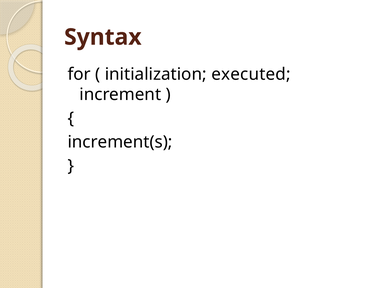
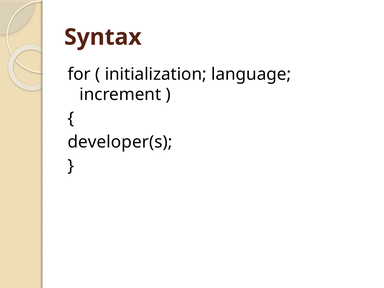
executed: executed -> language (251, 74)
increment(s: increment(s -> developer(s (120, 142)
